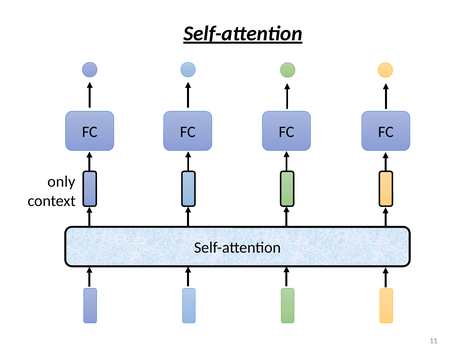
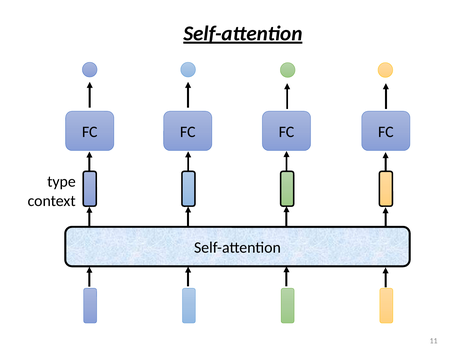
only: only -> type (61, 181)
